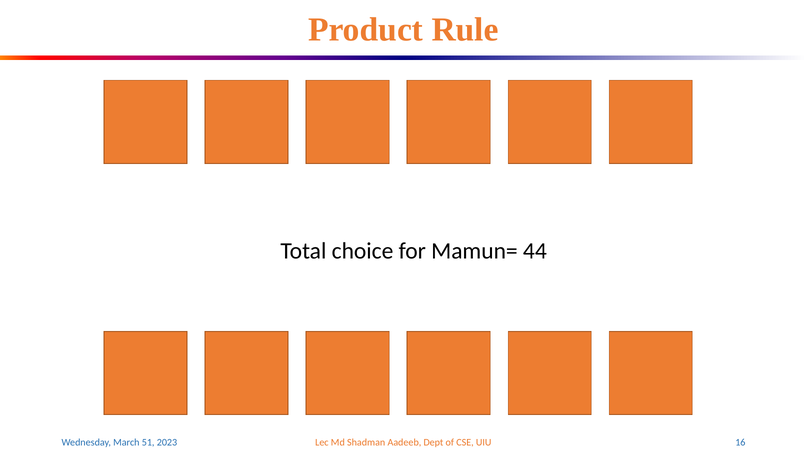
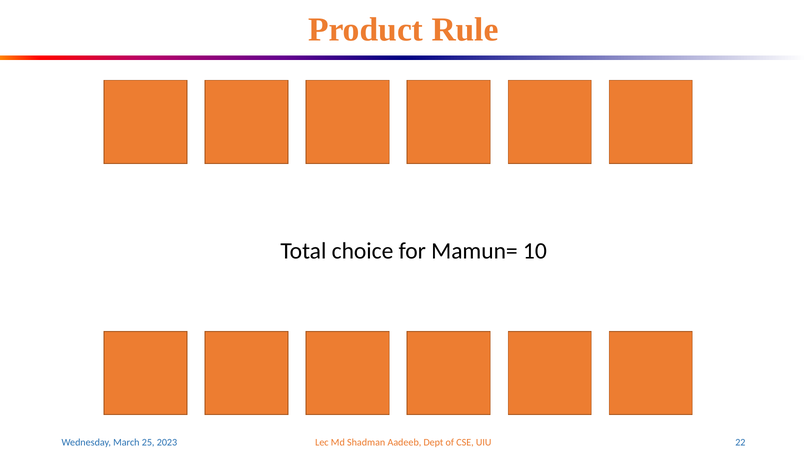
44: 44 -> 10 (535, 251)
51: 51 -> 25 (148, 443)
16: 16 -> 22 (740, 442)
